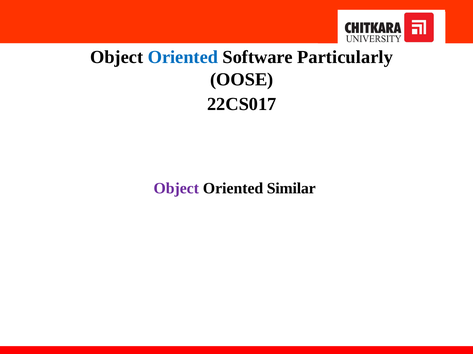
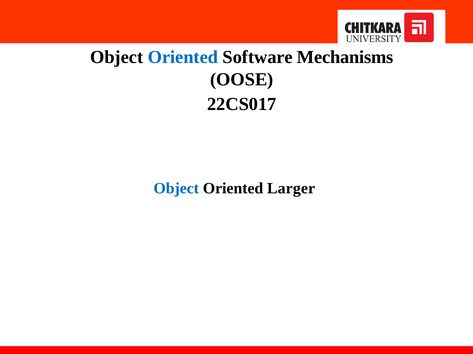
Particularly: Particularly -> Mechanisms (345, 57)
Object colour: purple -> blue (176, 189)
Similar: Similar -> Larger (291, 189)
